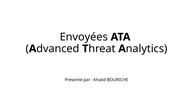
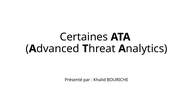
Envoyées: Envoyées -> Certaines (84, 37)
